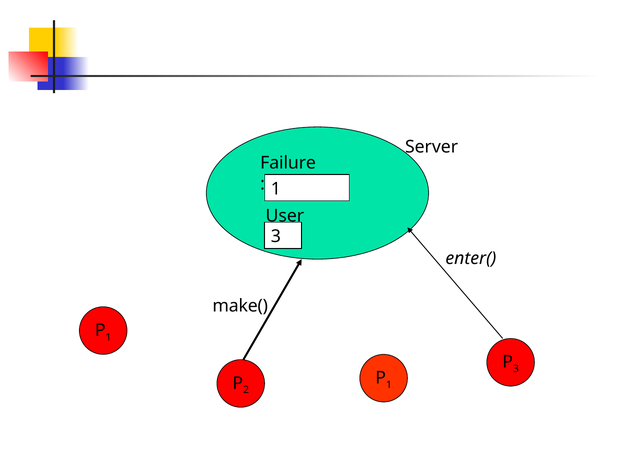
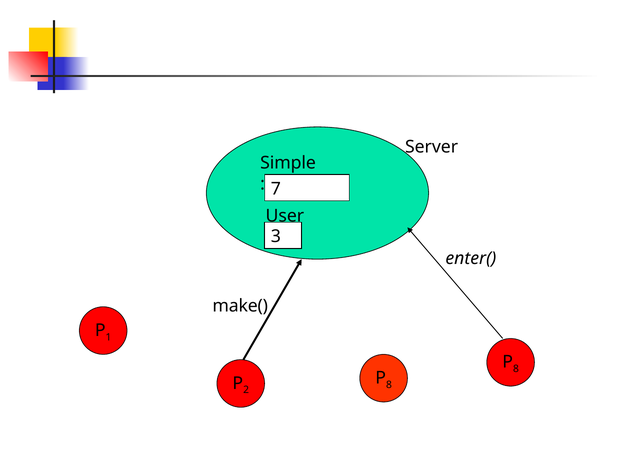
Failure: Failure -> Simple (288, 163)
1: 1 -> 7 (276, 189)
3: 3 -> 8 (516, 369)
1: 1 -> 8 (389, 385)
